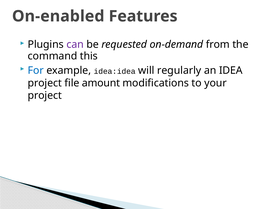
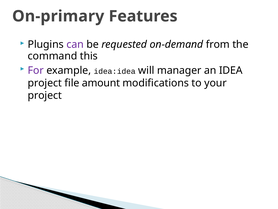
On-enabled: On-enabled -> On-primary (58, 16)
For colour: blue -> purple (36, 70)
regularly: regularly -> manager (179, 70)
